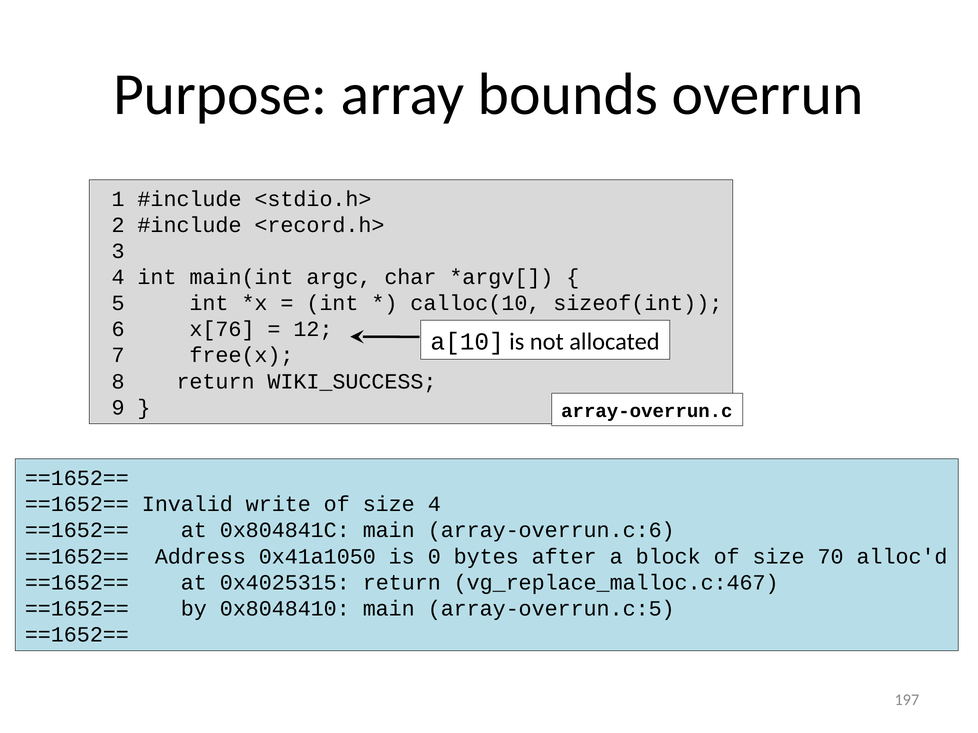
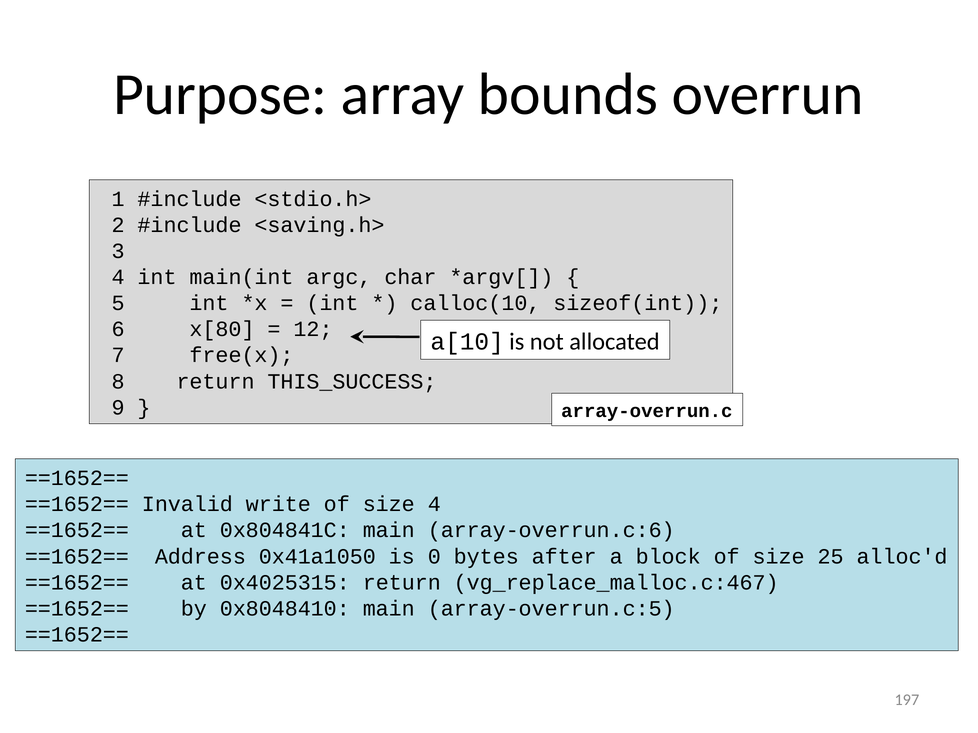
<record.h>: <record.h> -> <saving.h> (319, 225)
x[76: x[76 -> x[80 (222, 330)
WIKI_SUCCESS: WIKI_SUCCESS -> THIS_SUCCESS (352, 382)
70: 70 -> 25 (831, 557)
